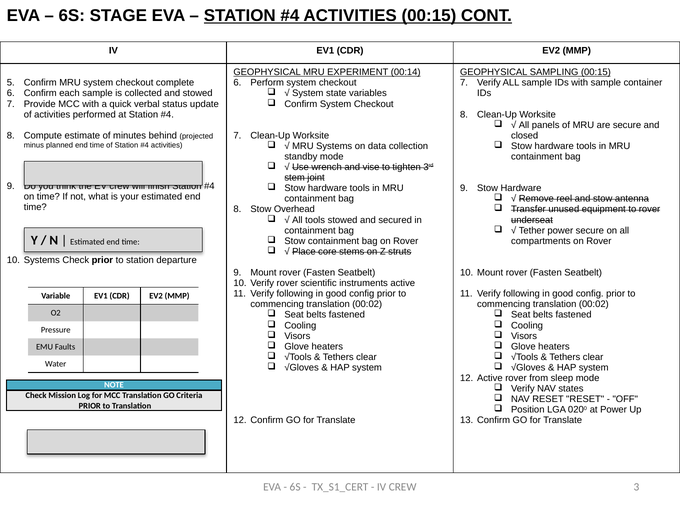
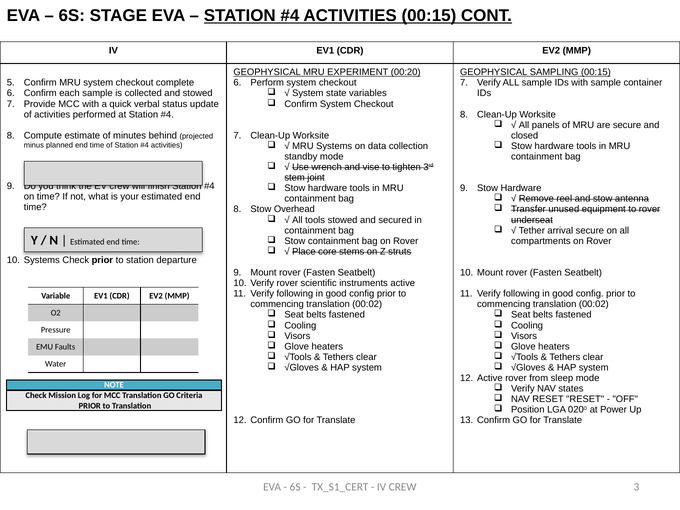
00:14: 00:14 -> 00:20 (406, 72)
Tether power: power -> arrival (560, 230)
